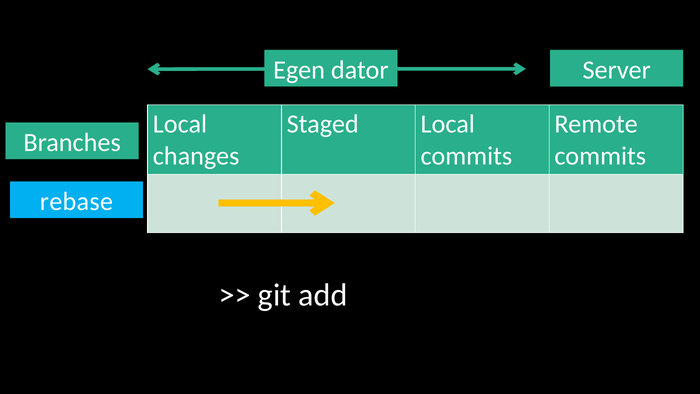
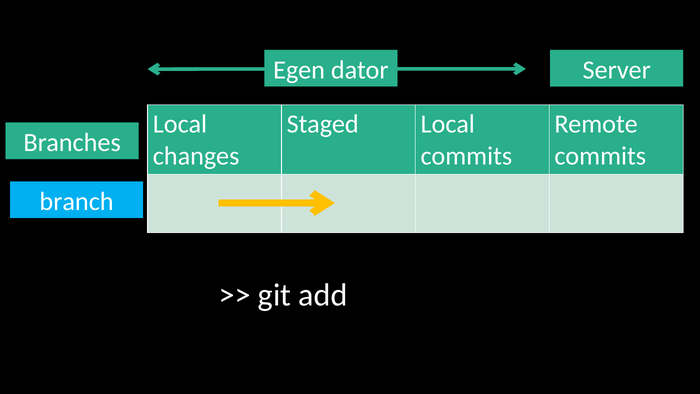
rebase: rebase -> branch (77, 201)
